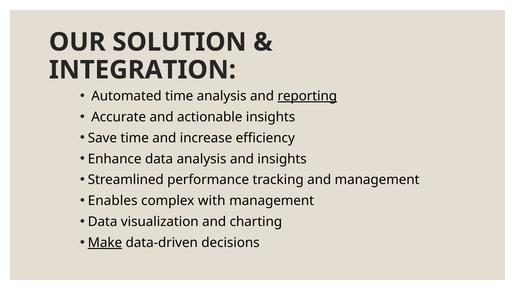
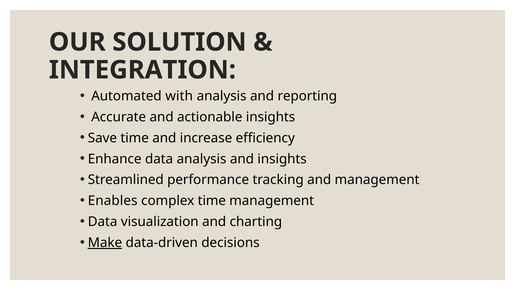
Automated time: time -> with (179, 96)
reporting underline: present -> none (307, 96)
complex with: with -> time (212, 201)
